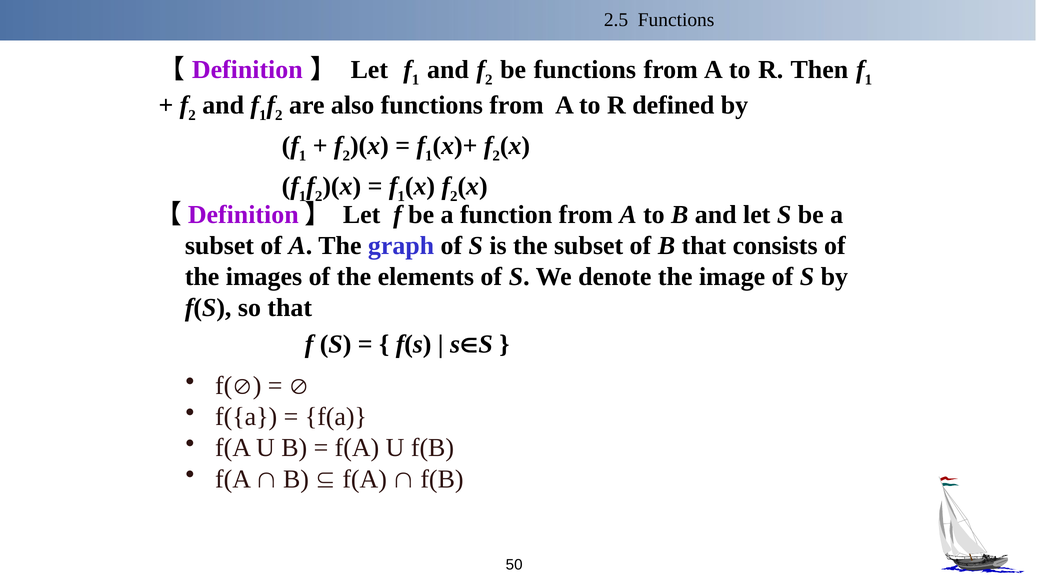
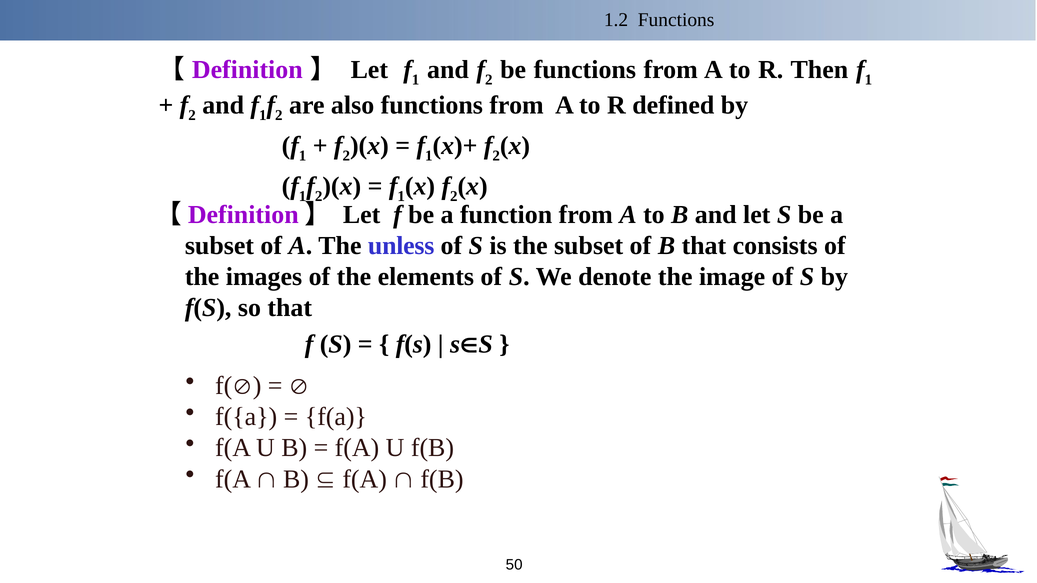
2.5: 2.5 -> 1.2 (616, 20)
graph: graph -> unless (401, 246)
